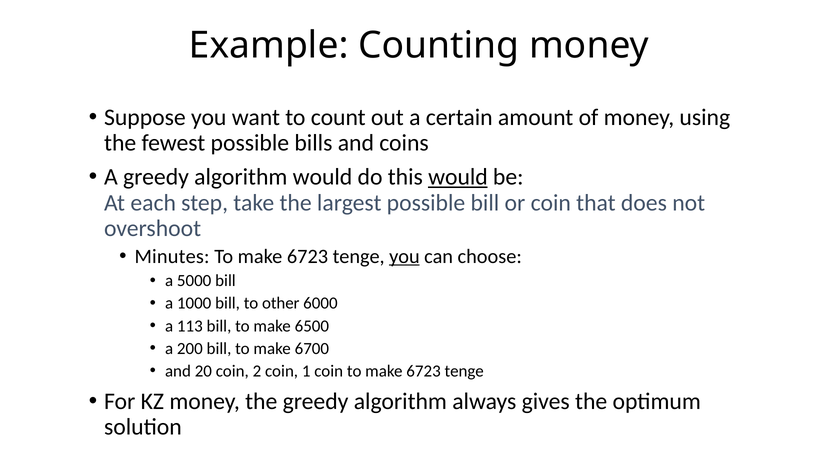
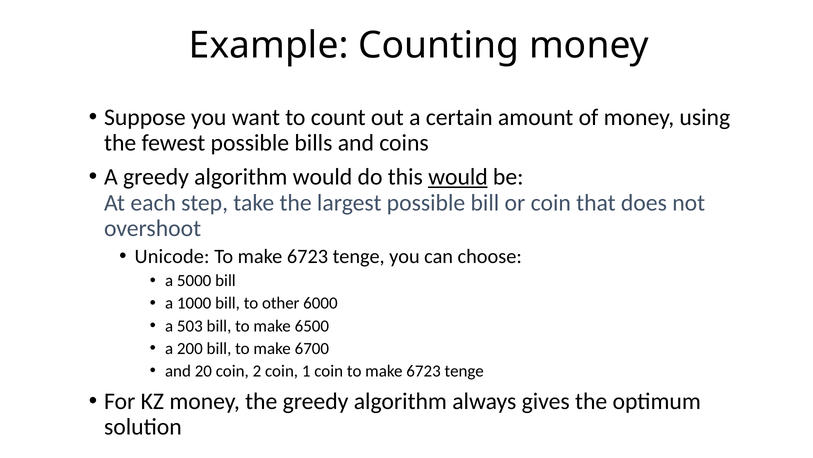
Minutes: Minutes -> Unicode (172, 256)
you underline: present -> none (404, 256)
113: 113 -> 503 (190, 325)
